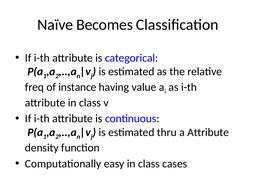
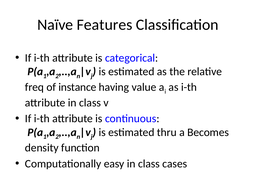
Becomes: Becomes -> Features (105, 25)
a Attribute: Attribute -> Becomes (208, 132)
